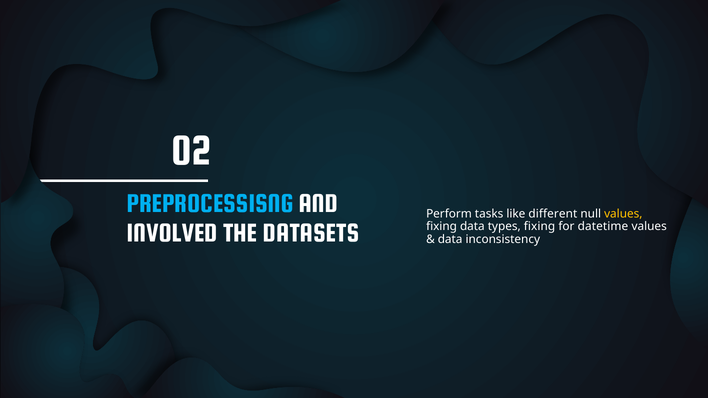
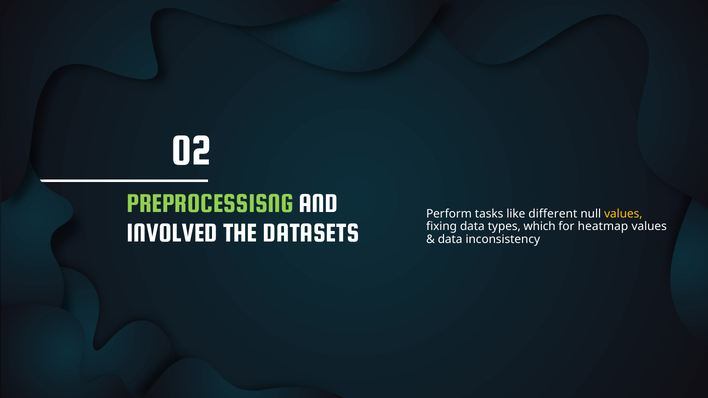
PREPROCESSISNG colour: light blue -> light green (210, 203)
types fixing: fixing -> which (540, 227)
datetime: datetime -> heatmap (603, 227)
